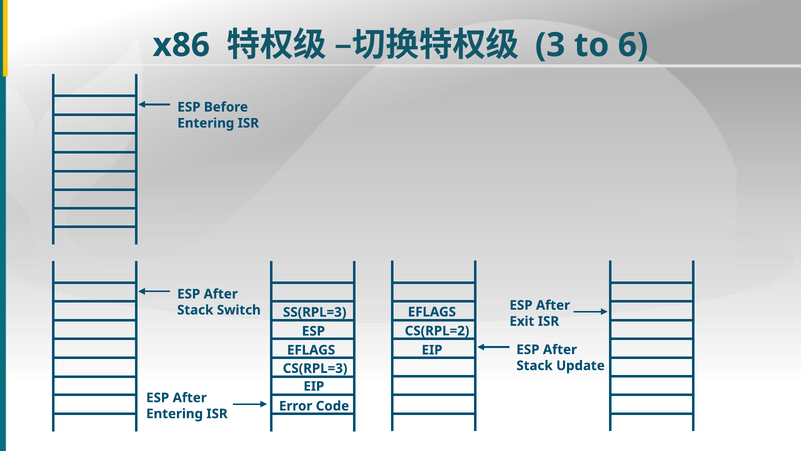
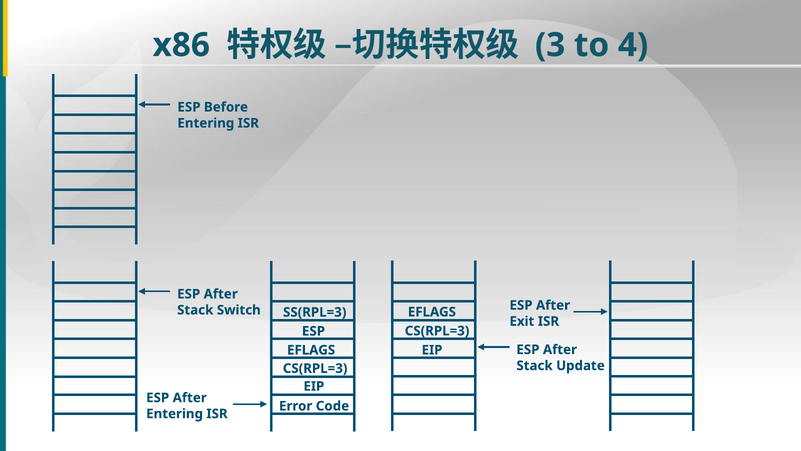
6: 6 -> 4 (633, 45)
CS(RPL=2: CS(RPL=2 -> CS(RPL=3 (437, 331)
